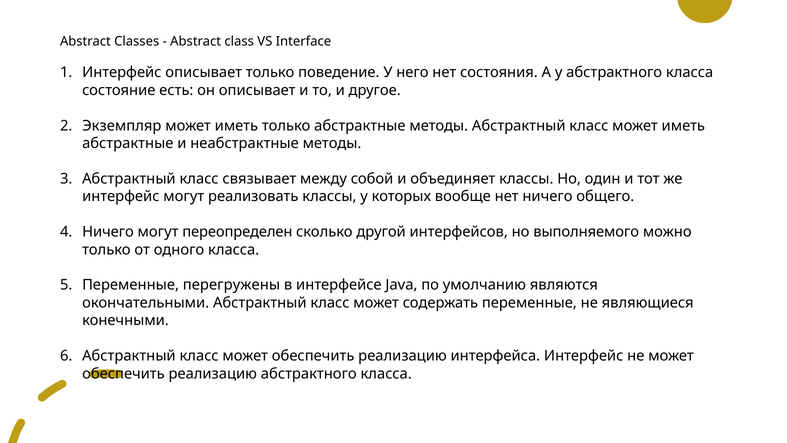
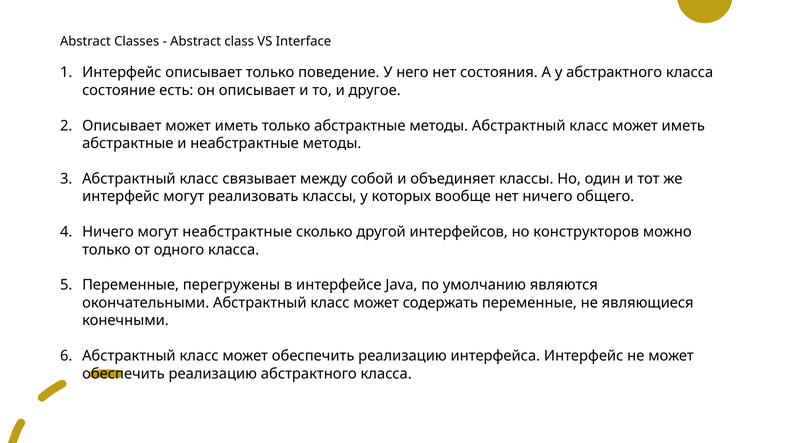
Экземпляр: Экземпляр -> Описывает (122, 126)
могут переопределен: переопределен -> неабстрактные (237, 232)
выполняемого: выполняемого -> конструкторов (586, 232)
